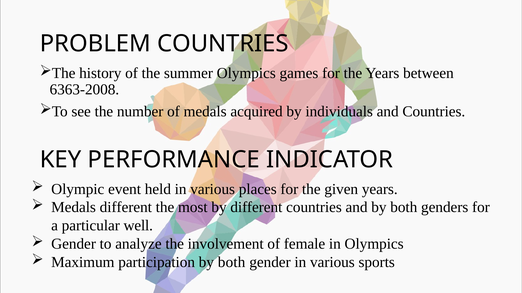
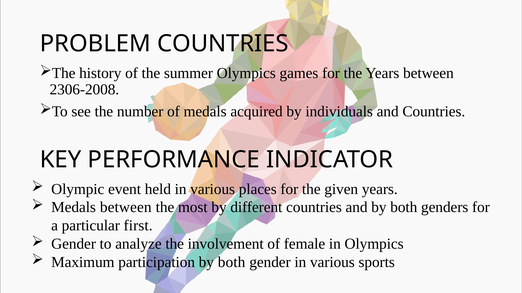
6363-2008: 6363-2008 -> 2306-2008 (84, 90)
Medals different: different -> between (126, 208)
well: well -> first (138, 226)
